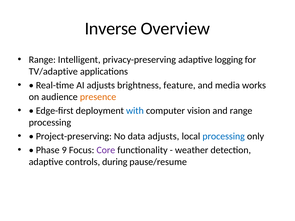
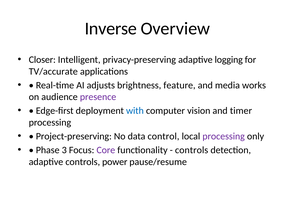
Range: Range -> Closer (42, 60)
TV/adaptive: TV/adaptive -> TV/accurate (53, 71)
presence colour: orange -> purple (98, 97)
and range: range -> timer (241, 111)
data adjusts: adjusts -> control (163, 136)
processing colour: blue -> purple (224, 136)
9: 9 -> 3 (64, 150)
weather: weather -> controls (192, 150)
during: during -> power (115, 162)
